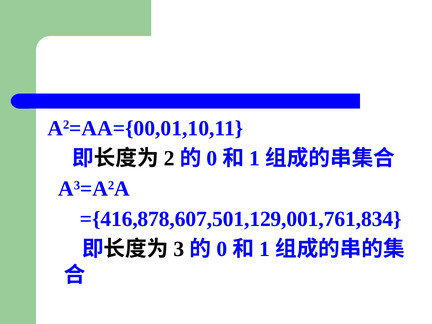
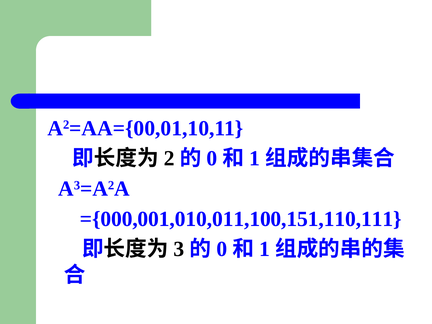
={416,878,607,501,129,001,761,834: ={416,878,607,501,129,001,761,834 -> ={000,001,010,011,100,151,110,111 (241, 219)
